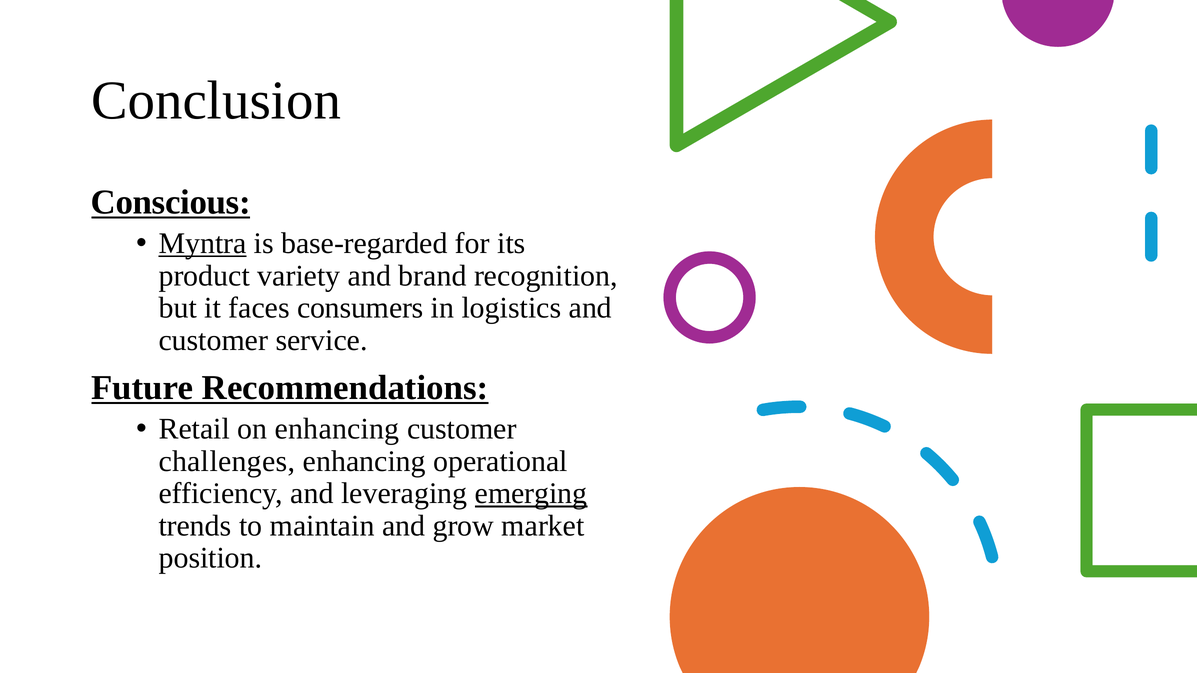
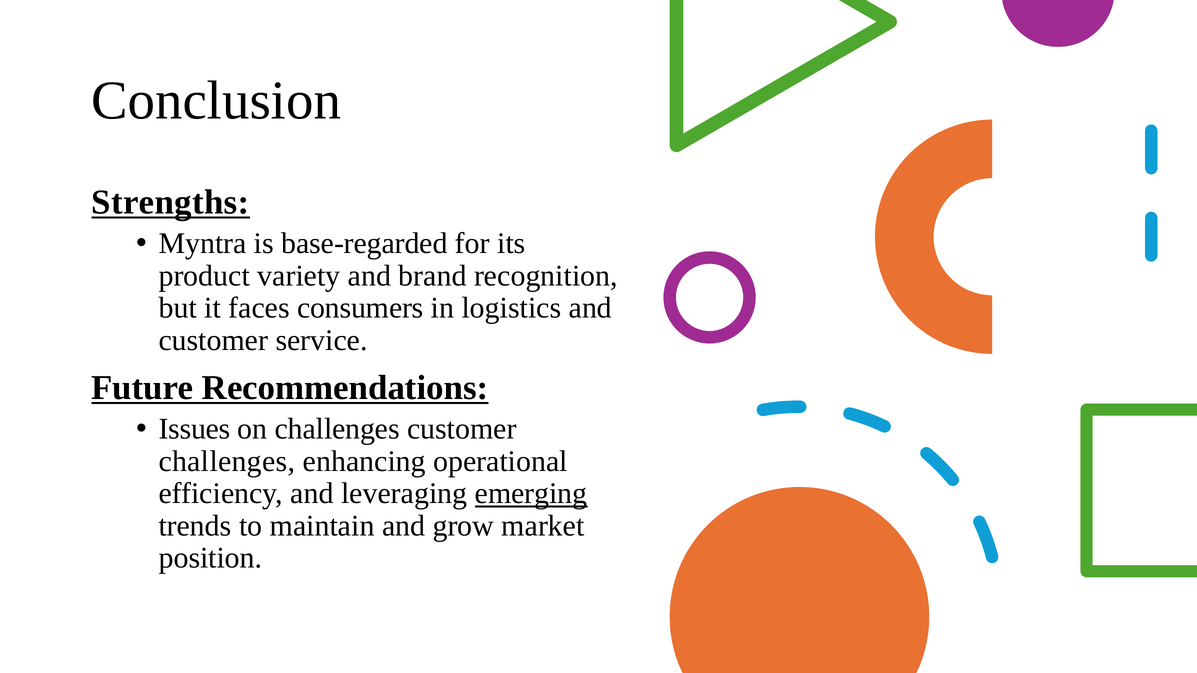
Conscious: Conscious -> Strengths (170, 202)
Myntra underline: present -> none (203, 244)
Retail: Retail -> Issues (194, 429)
on enhancing: enhancing -> challenges (337, 429)
